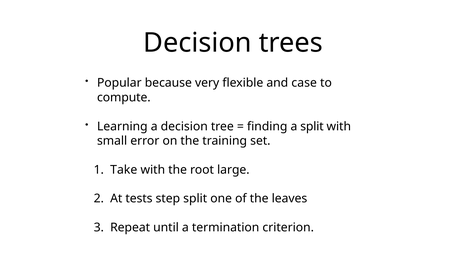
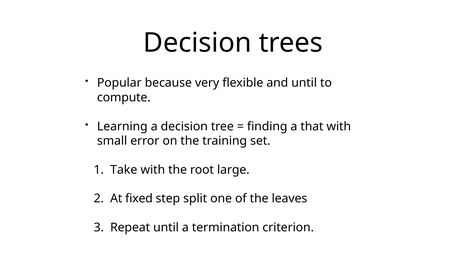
and case: case -> until (304, 83)
a split: split -> that (312, 126)
tests: tests -> fixed (139, 199)
